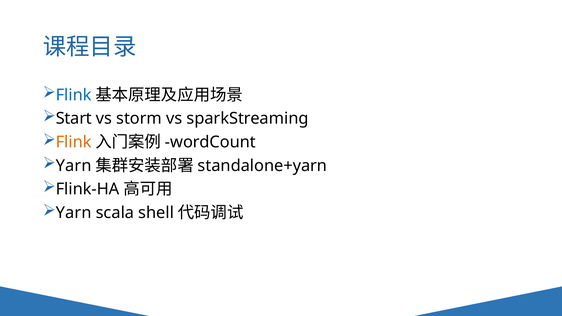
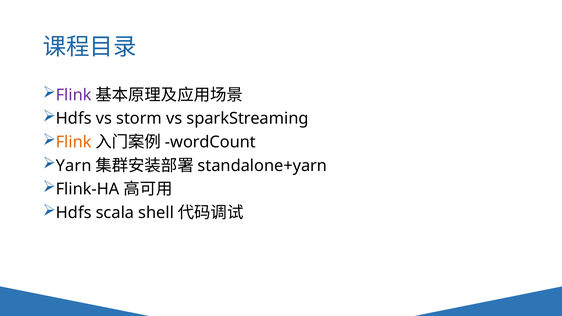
Flink colour: blue -> purple (74, 95)
Start: Start -> Hdfs (74, 119)
Yarn: Yarn -> Hdfs (74, 213)
